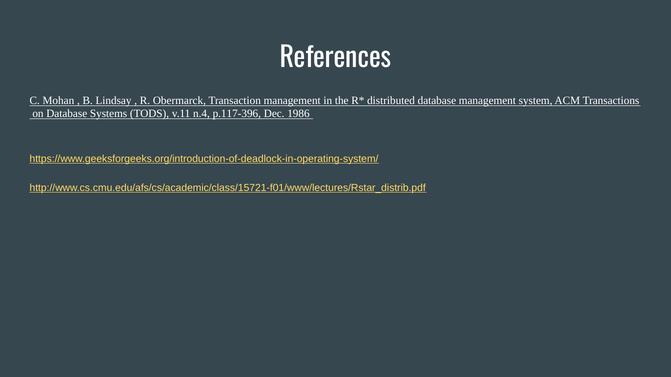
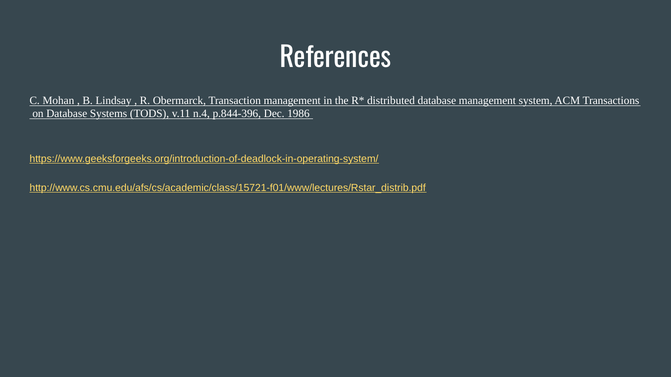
p.117-396: p.117-396 -> p.844-396 (237, 114)
